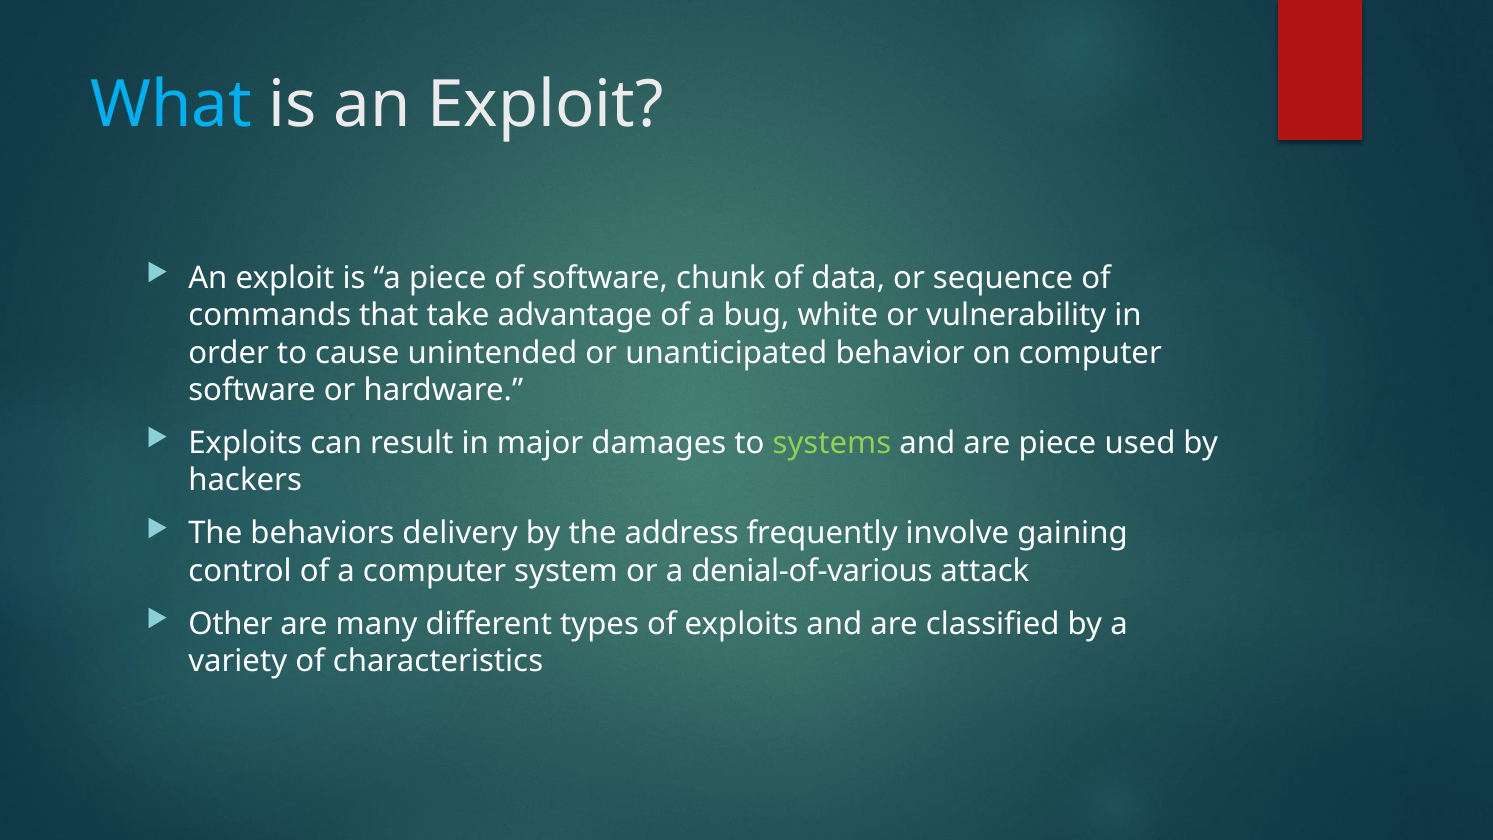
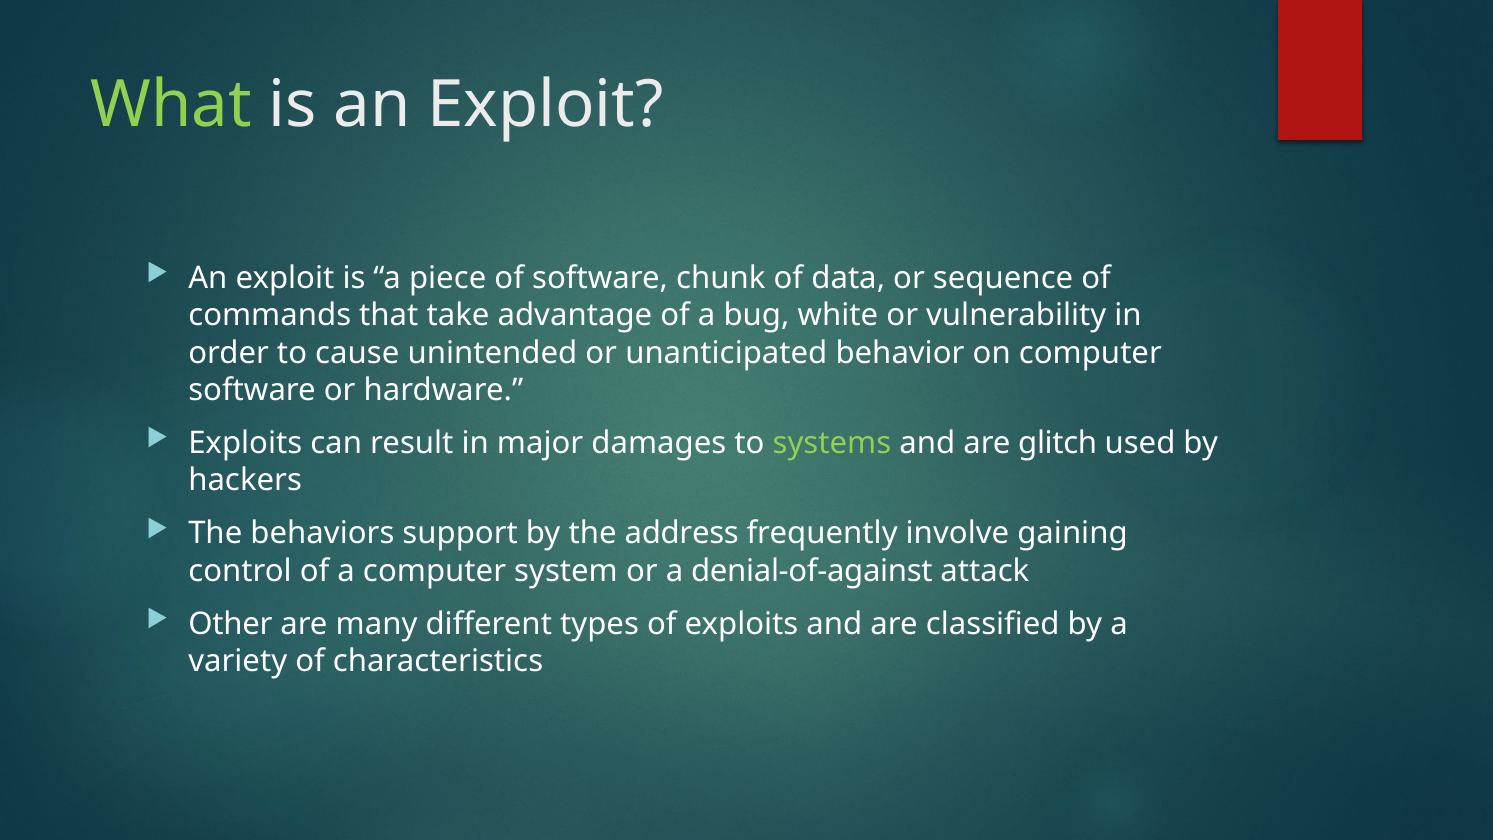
What colour: light blue -> light green (171, 105)
are piece: piece -> glitch (1058, 443)
delivery: delivery -> support (460, 533)
denial-of-various: denial-of-various -> denial-of-against (812, 571)
